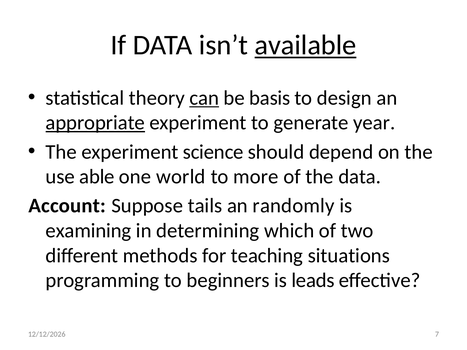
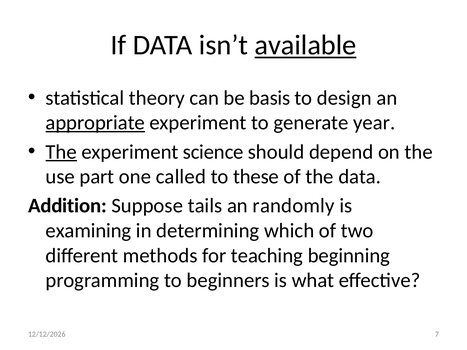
can underline: present -> none (204, 98)
The underline: none -> present (61, 152)
able: able -> part (97, 177)
world: world -> called (181, 177)
more: more -> these (256, 177)
Account: Account -> Addition (67, 206)
situations: situations -> beginning (349, 256)
leads: leads -> what (313, 281)
